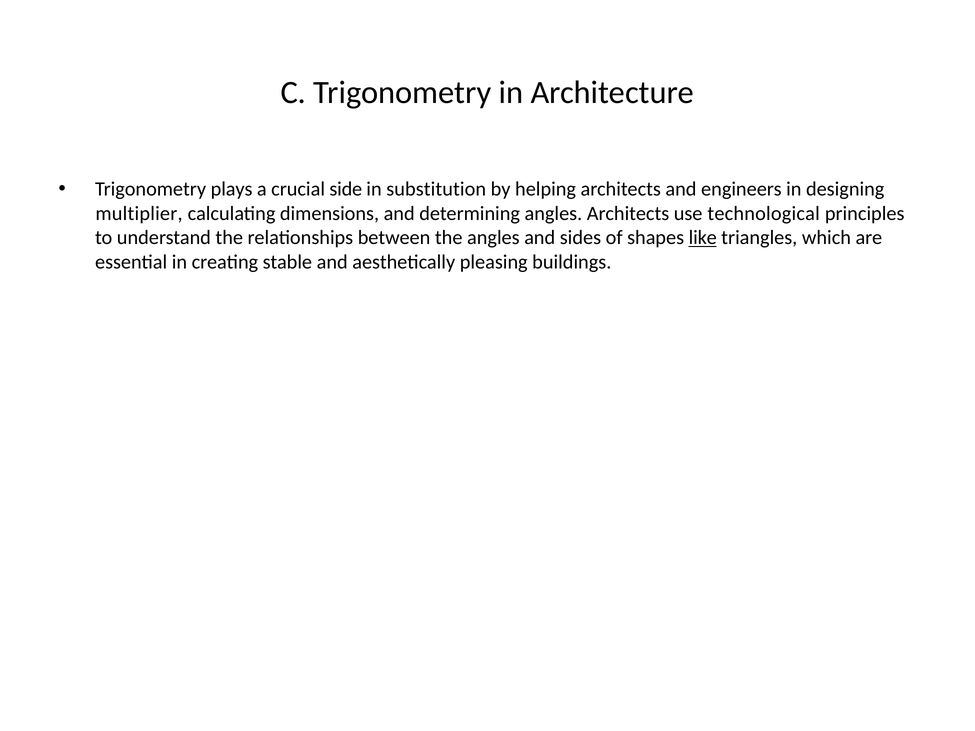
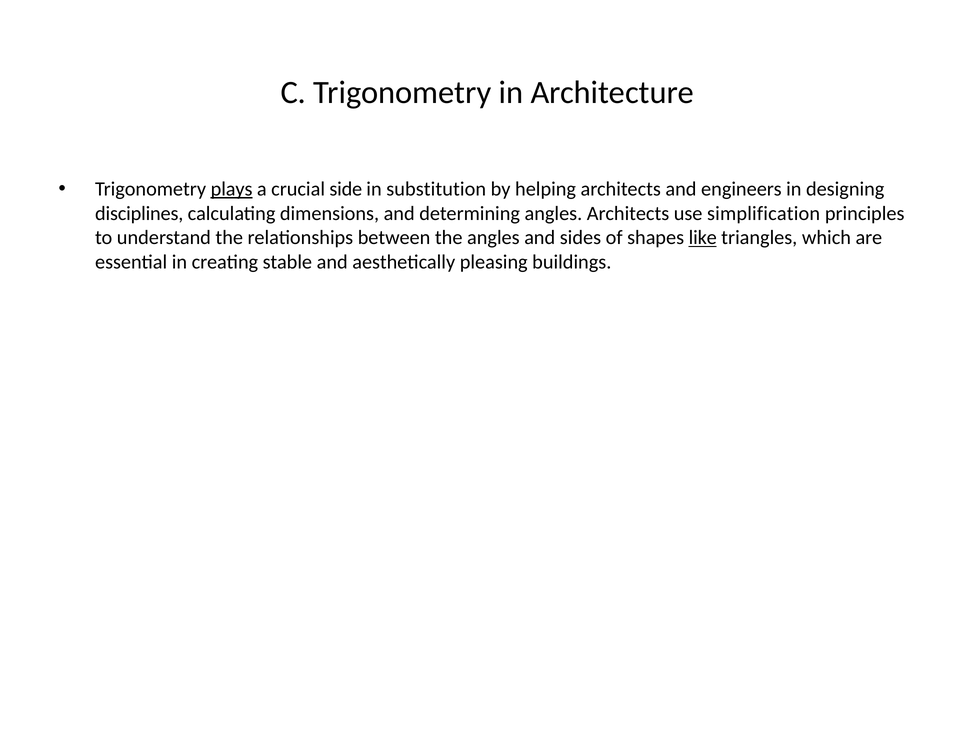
plays underline: none -> present (232, 189)
multiplier: multiplier -> disciplines (139, 213)
technological: technological -> simplification (764, 213)
